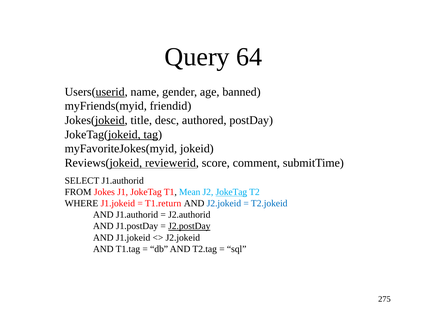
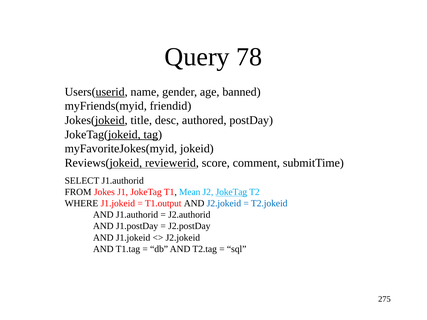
64: 64 -> 78 (249, 57)
T1.return: T1.return -> T1.output (163, 204)
J2.postDay underline: present -> none (189, 226)
